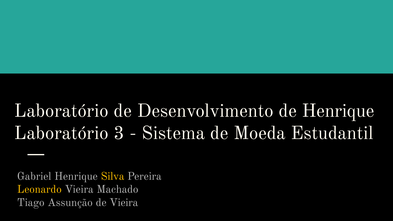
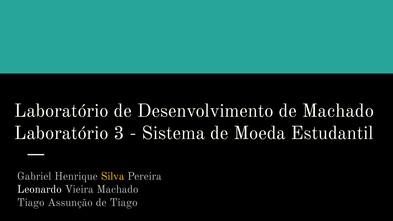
de Henrique: Henrique -> Machado (338, 111)
Leonardo colour: yellow -> white (39, 189)
de Vieira: Vieira -> Tiago (124, 203)
